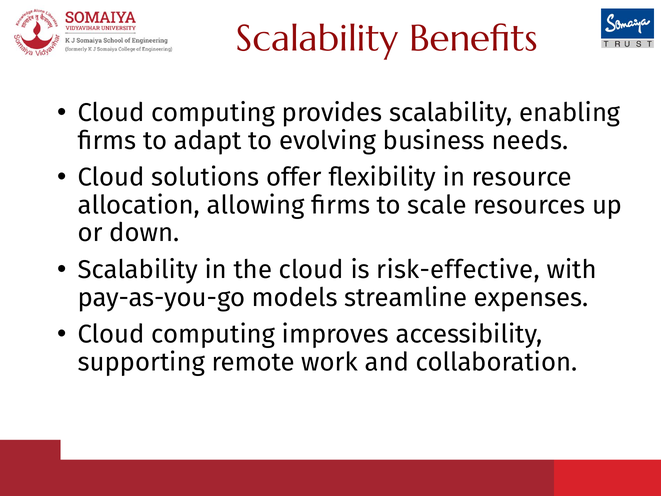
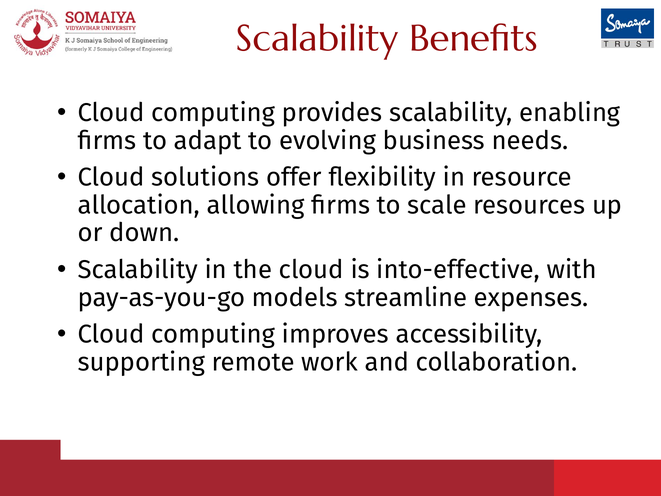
risk-effective: risk-effective -> into-effective (458, 270)
